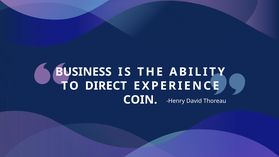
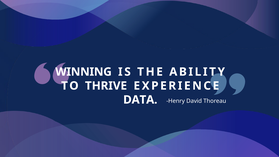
BUSINESS: BUSINESS -> WINNING (84, 72)
DIRECT: DIRECT -> THRIVE (106, 86)
COIN: COIN -> DATA (140, 100)
